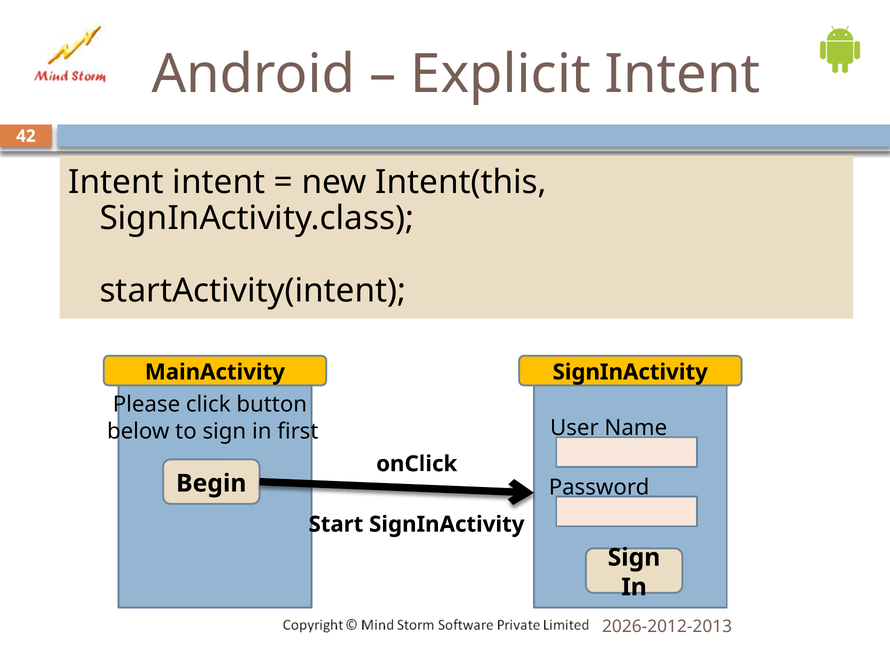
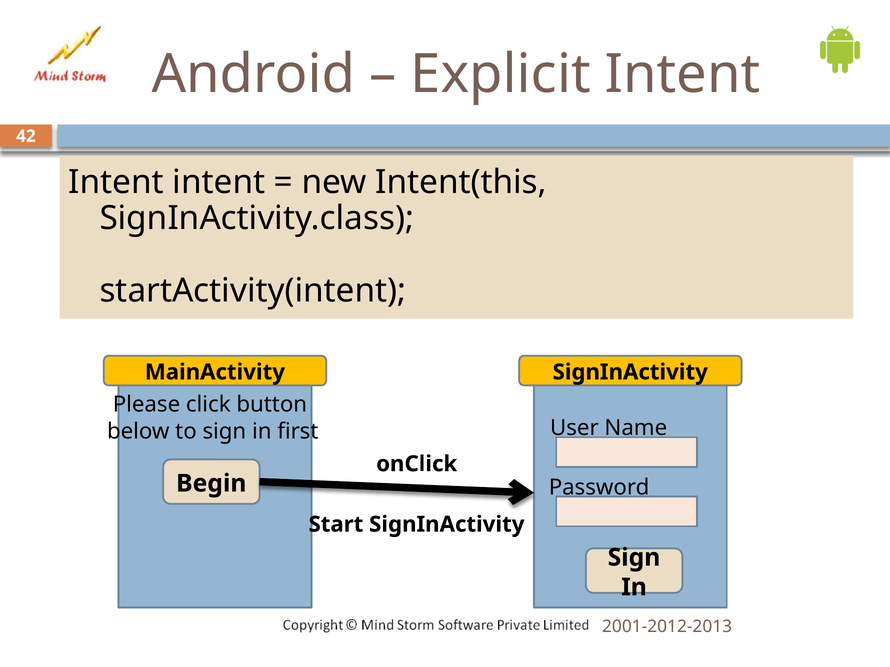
2026-2012-2013: 2026-2012-2013 -> 2001-2012-2013 (667, 627)
